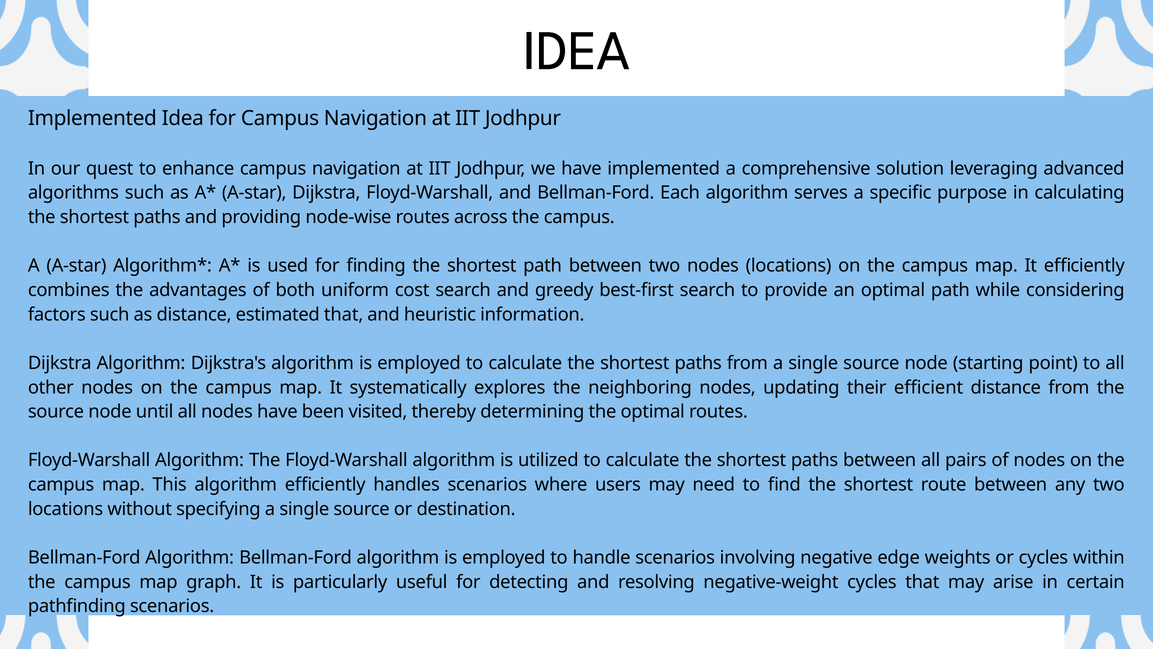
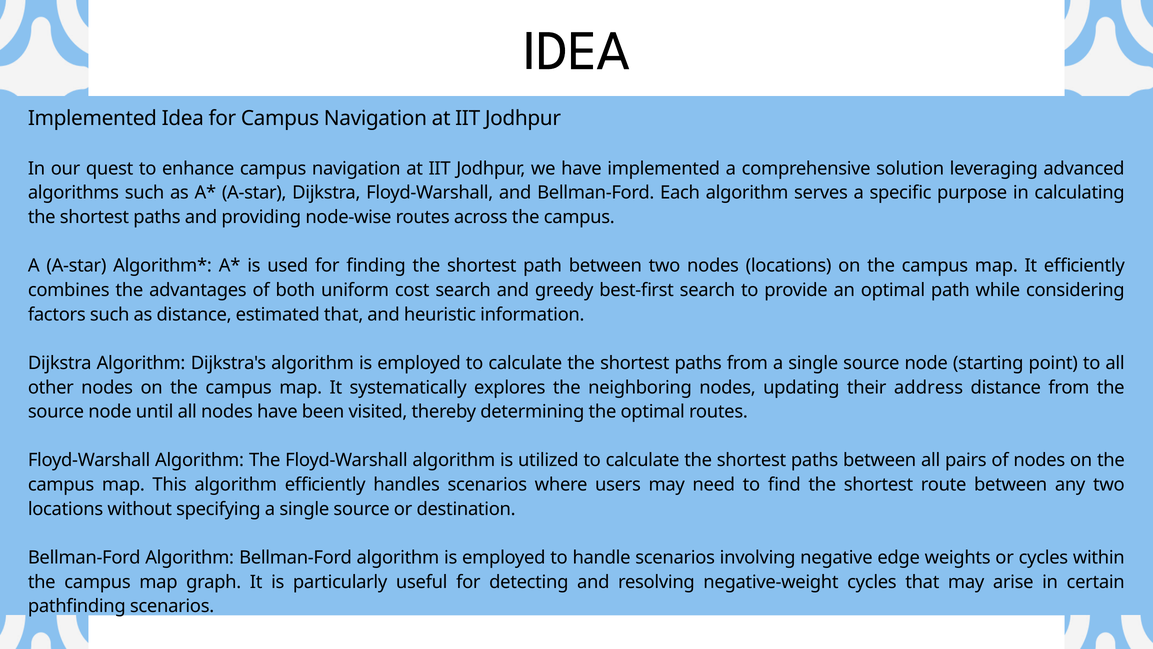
efficient: efficient -> address (929, 387)
